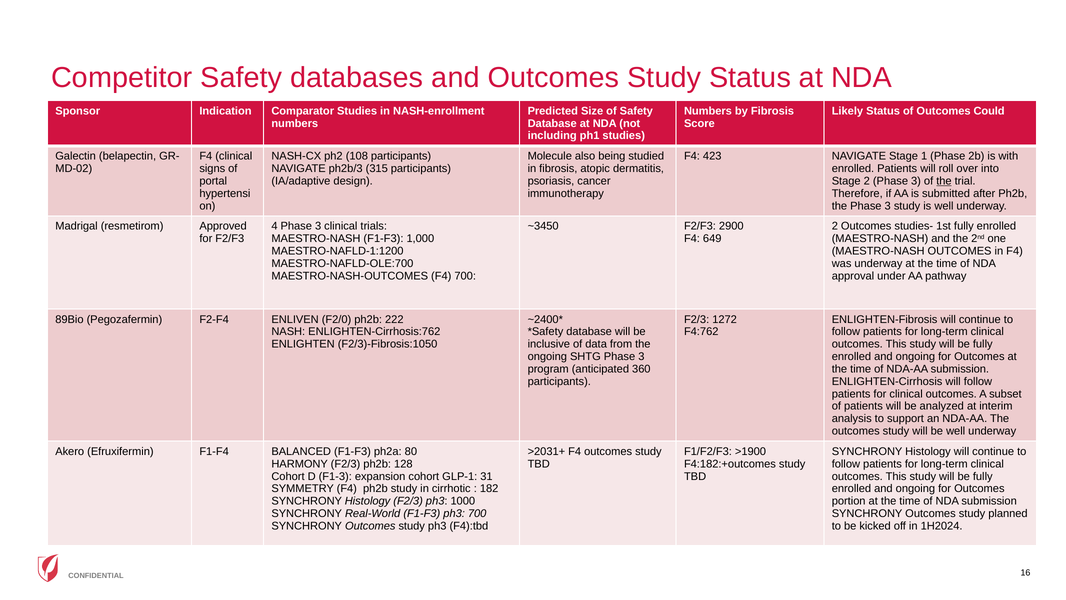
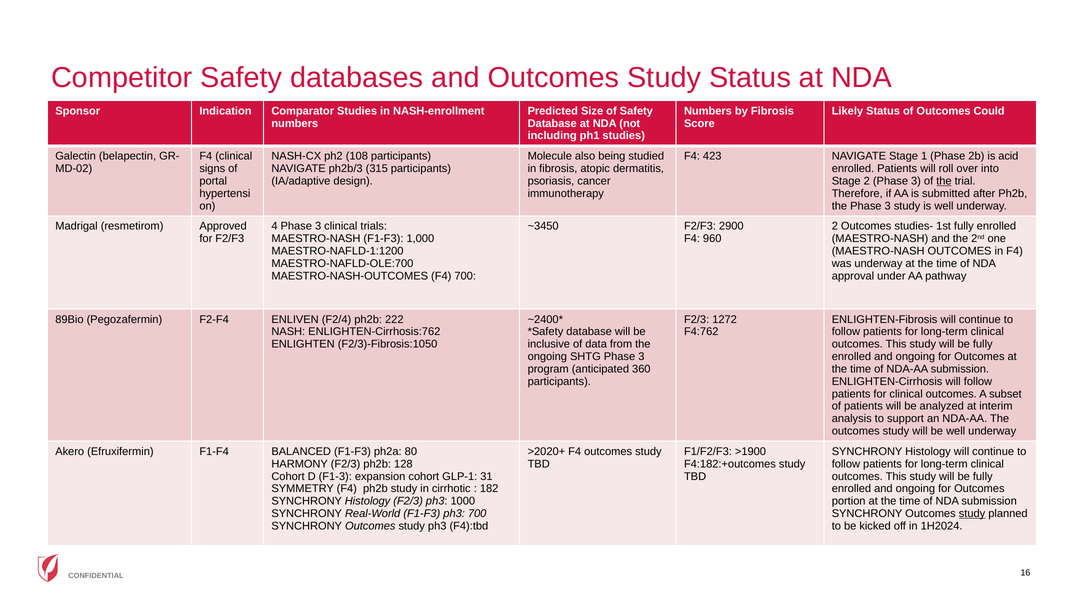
with: with -> acid (1008, 156)
649: 649 -> 960 (712, 239)
F2/0: F2/0 -> F2/4 (337, 319)
>2031+: >2031+ -> >2020+ (546, 451)
study underline: none -> present (972, 513)
